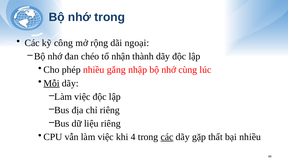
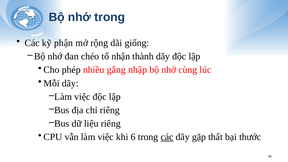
công: công -> phận (64, 43)
ngoại: ngoại -> giống (137, 43)
Mỗi underline: present -> none (52, 83)
4: 4 -> 6 (133, 137)
bại nhiều: nhiều -> thước (250, 137)
